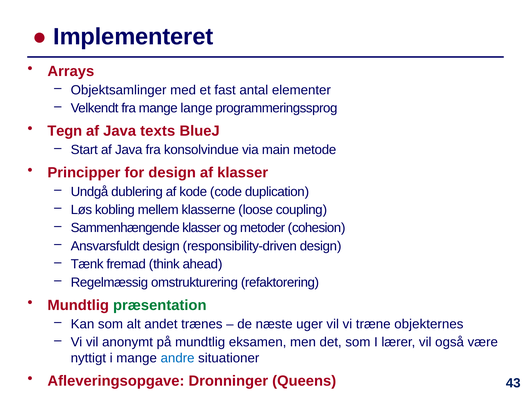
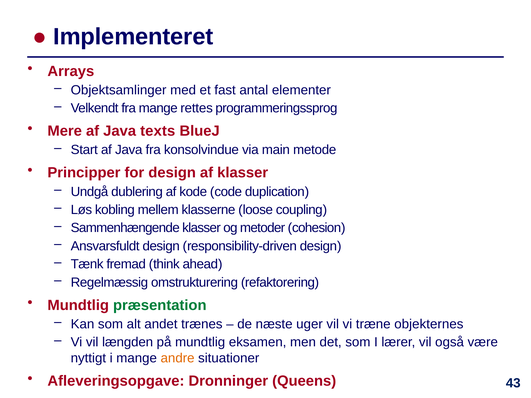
lange: lange -> rettes (197, 108)
Tegn: Tegn -> Mere (65, 131)
anonymt: anonymt -> længden (128, 342)
andre colour: blue -> orange (178, 358)
